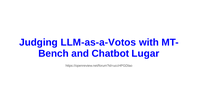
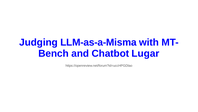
LLM-as-a-Votos: LLM-as-a-Votos -> LLM-as-a-Misma (98, 42)
